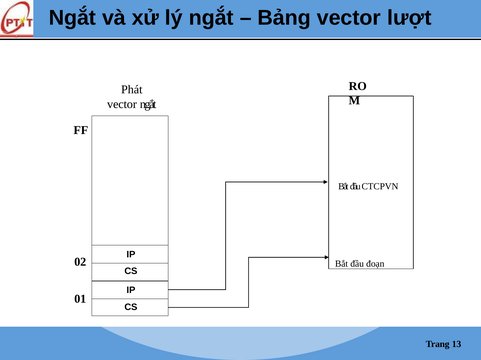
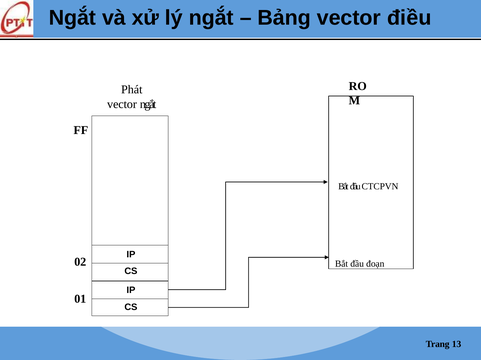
lượt: lượt -> điều (409, 18)
